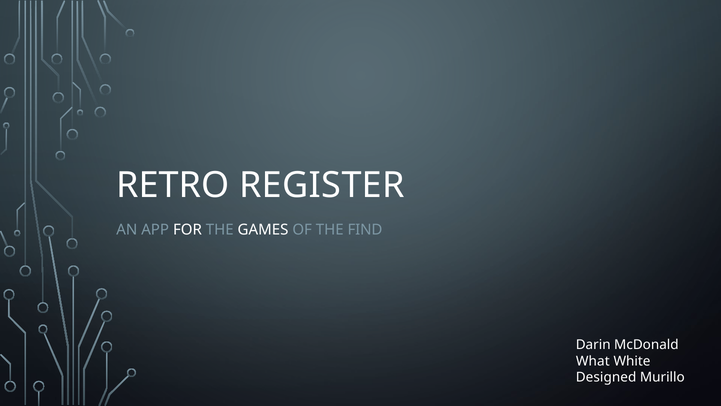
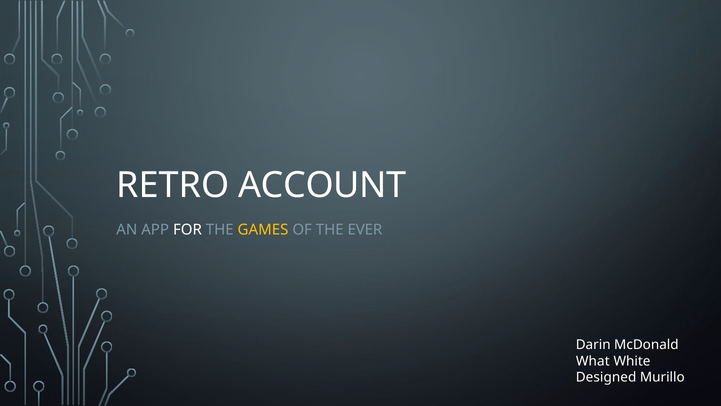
REGISTER: REGISTER -> ACCOUNT (322, 185)
GAMES colour: white -> yellow (263, 229)
FIND: FIND -> EVER (365, 229)
